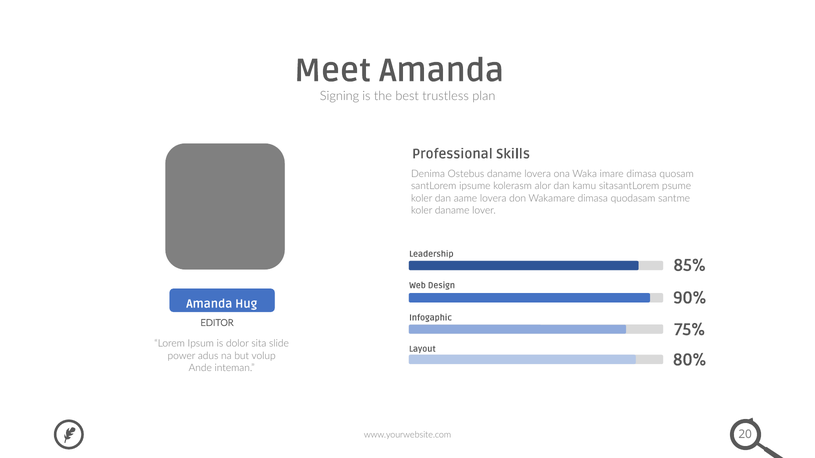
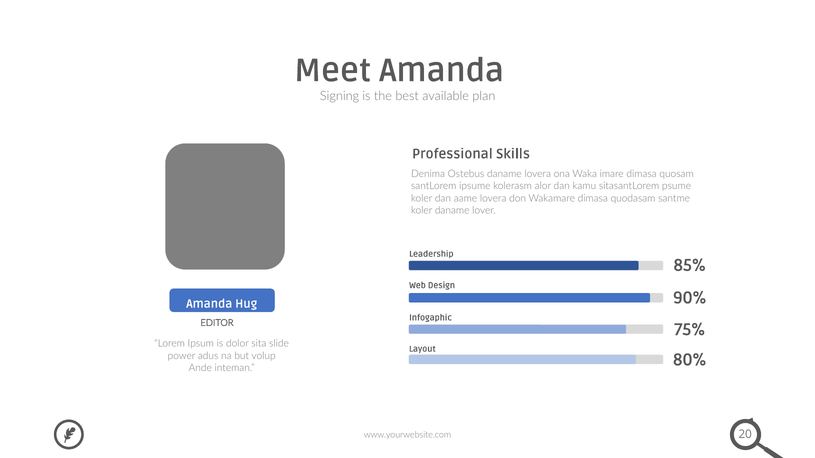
trustless: trustless -> available (446, 96)
